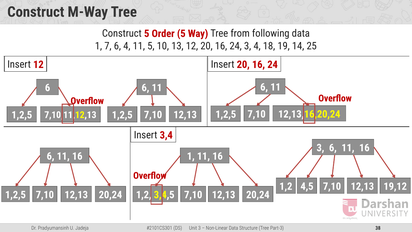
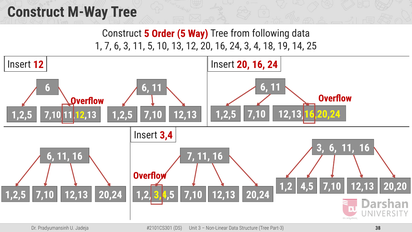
6 4: 4 -> 3 (127, 46)
1: 1 -> 7 (191, 156)
19,12: 19,12 -> 20,20 (395, 186)
